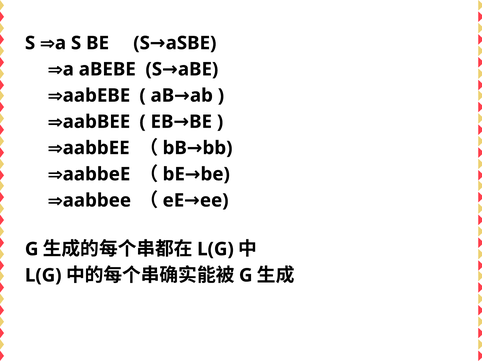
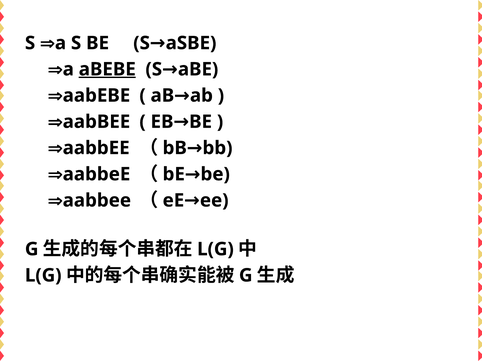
aBEBE underline: none -> present (107, 69)
